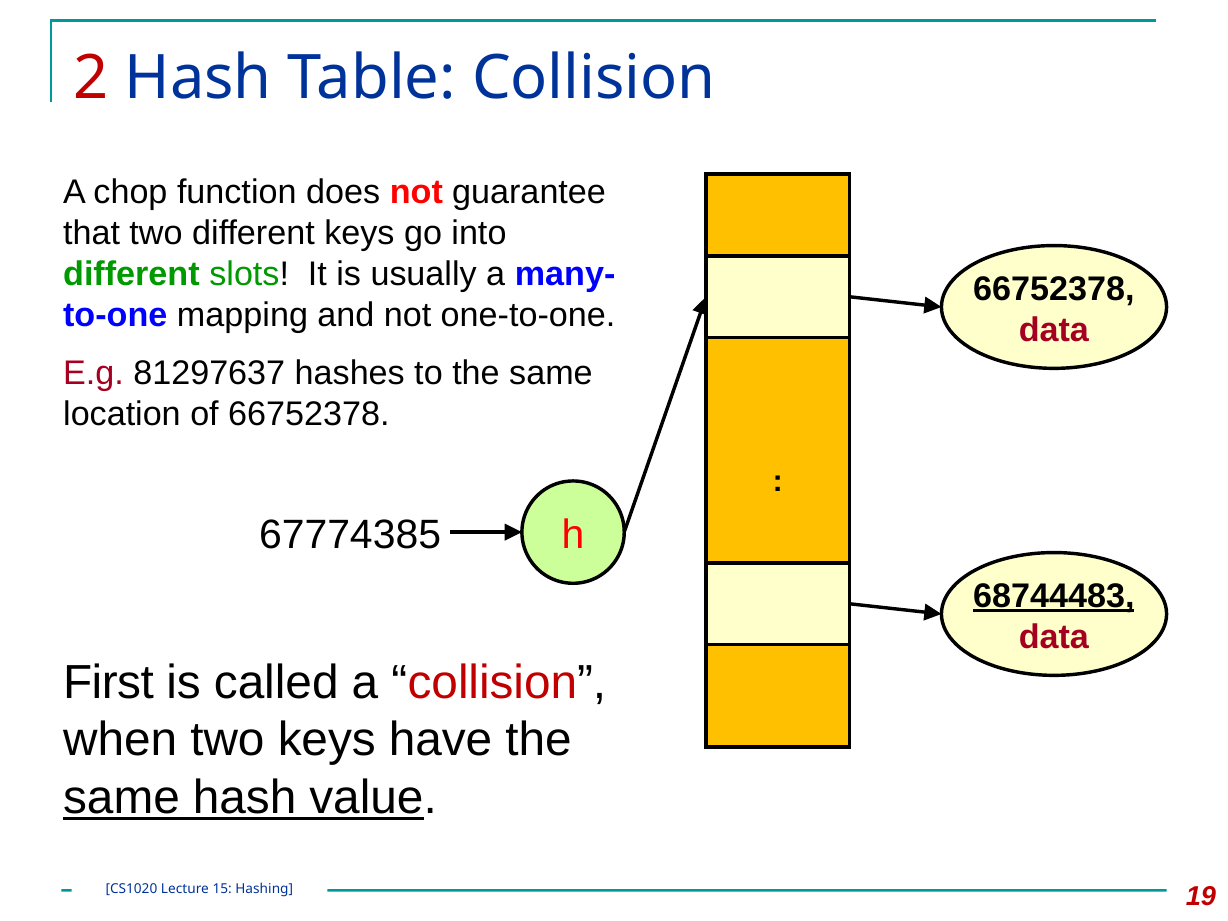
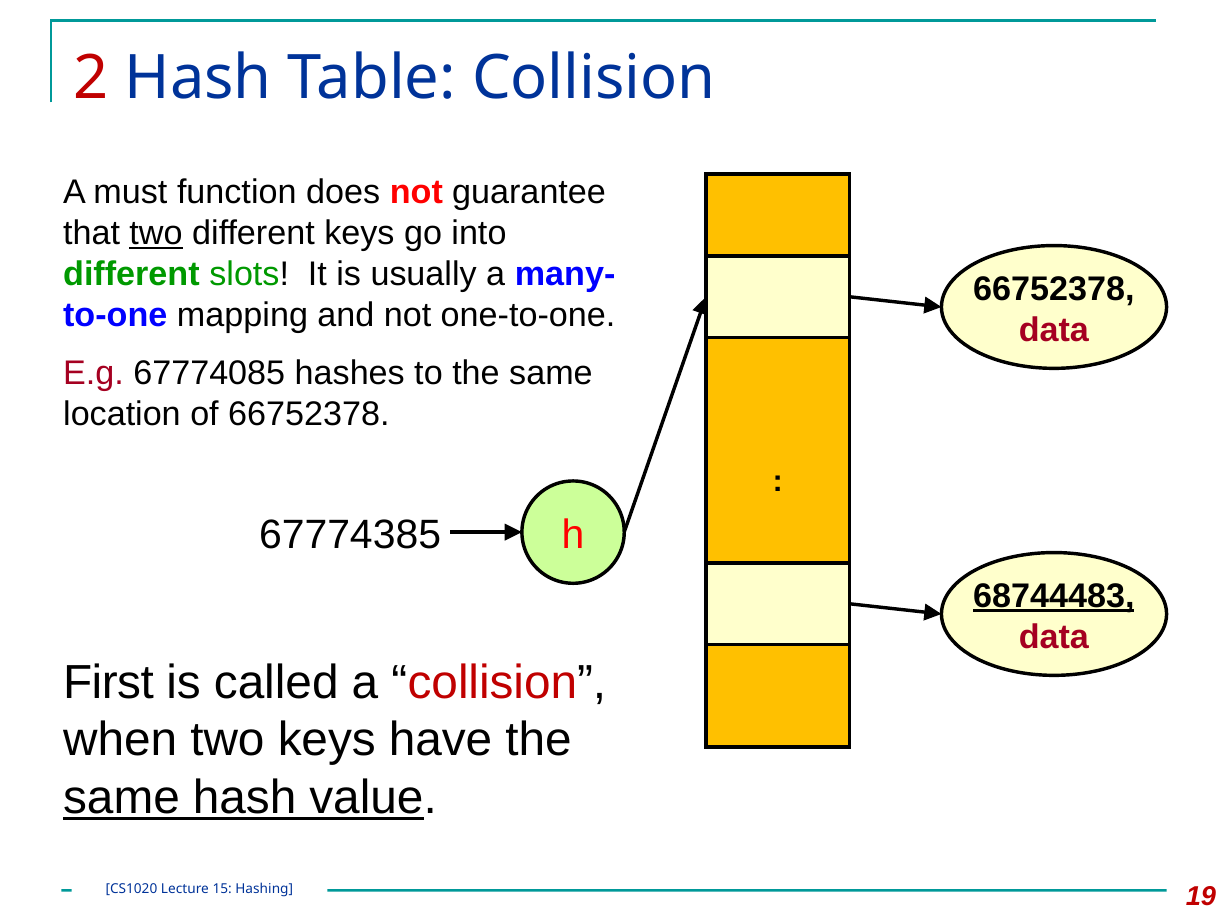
chop: chop -> must (130, 193)
two underline: none -> present (156, 234)
81297637: 81297637 -> 67774085 (209, 374)
